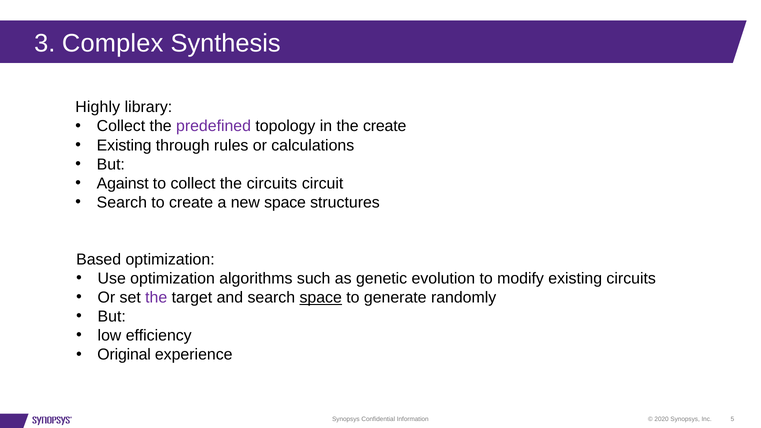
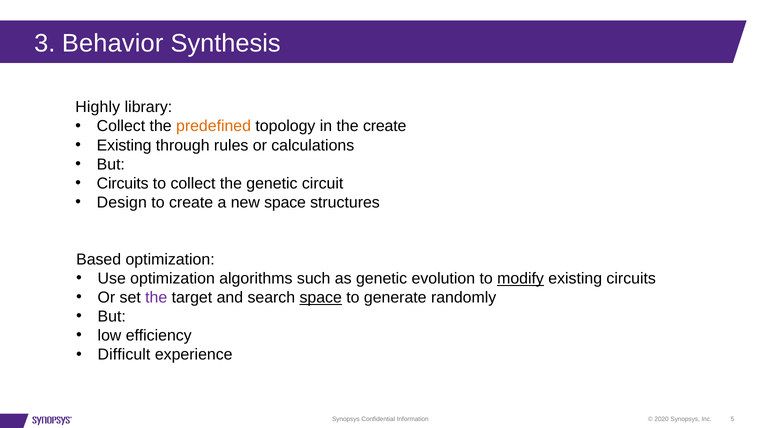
Complex: Complex -> Behavior (113, 43)
predefined colour: purple -> orange (214, 126)
Against: Against -> Circuits (123, 183)
the circuits: circuits -> genetic (272, 183)
Search: Search -> Design (122, 202)
modify underline: none -> present (521, 279)
Original: Original -> Difficult (124, 355)
